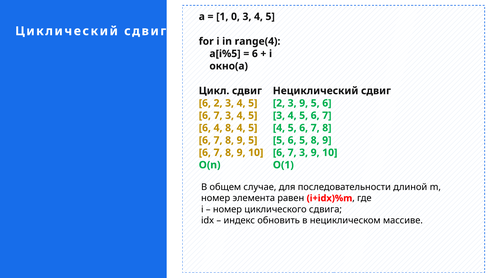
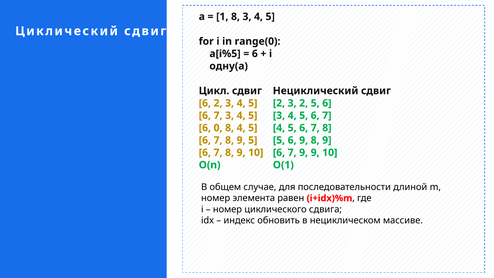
1 0: 0 -> 8 (235, 17)
range(4: range(4 -> range(0 (258, 41)
окно(a: окно(a -> одну(a (229, 66)
2 3 9: 9 -> 2 (304, 103)
6 4: 4 -> 0 (218, 128)
6 5: 5 -> 9 (304, 140)
10 6 7 3: 3 -> 9 (304, 153)
